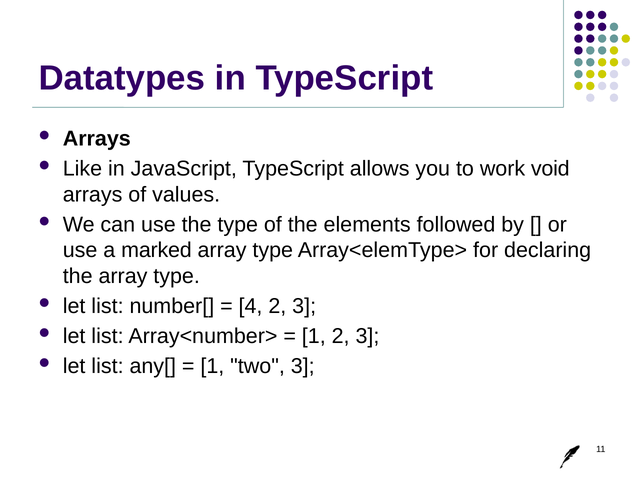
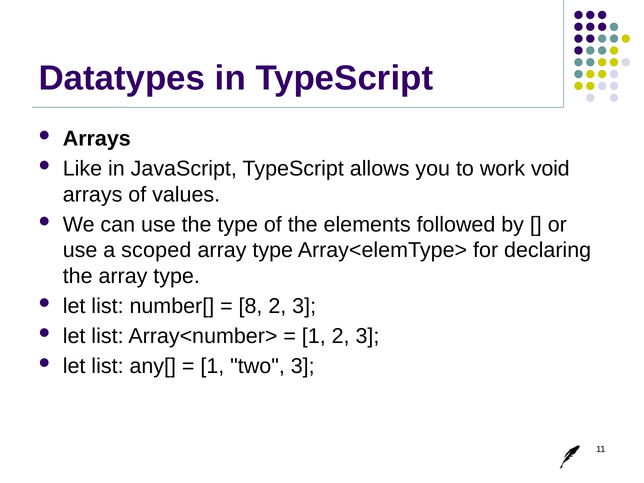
marked: marked -> scoped (156, 250)
4: 4 -> 8 (251, 306)
